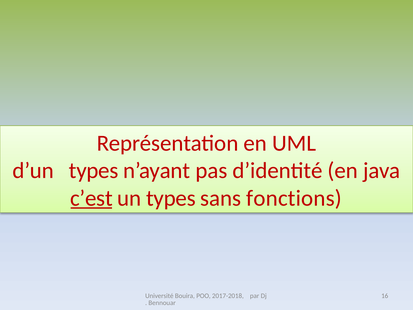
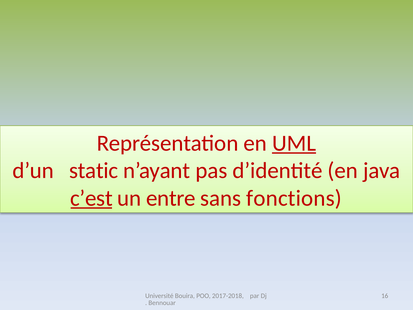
UML underline: none -> present (294, 143)
d’un types: types -> static (94, 171)
un types: types -> entre (171, 198)
